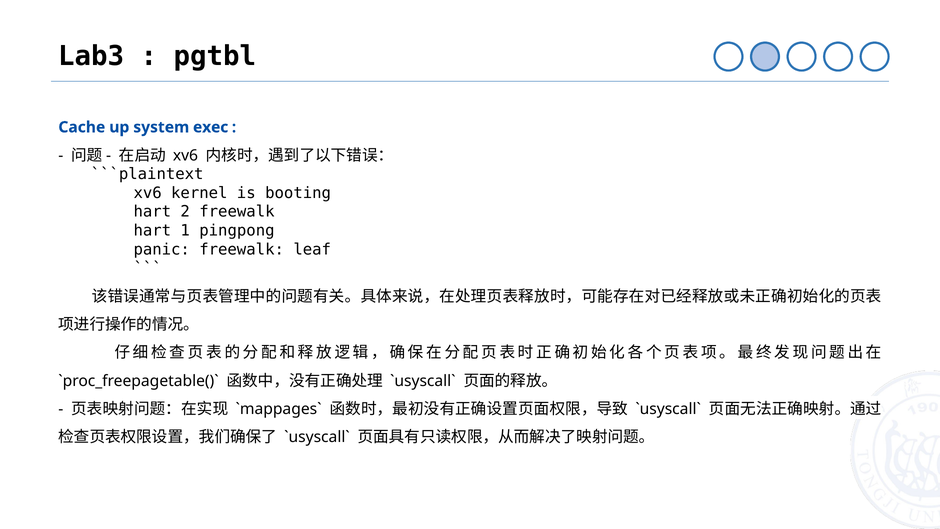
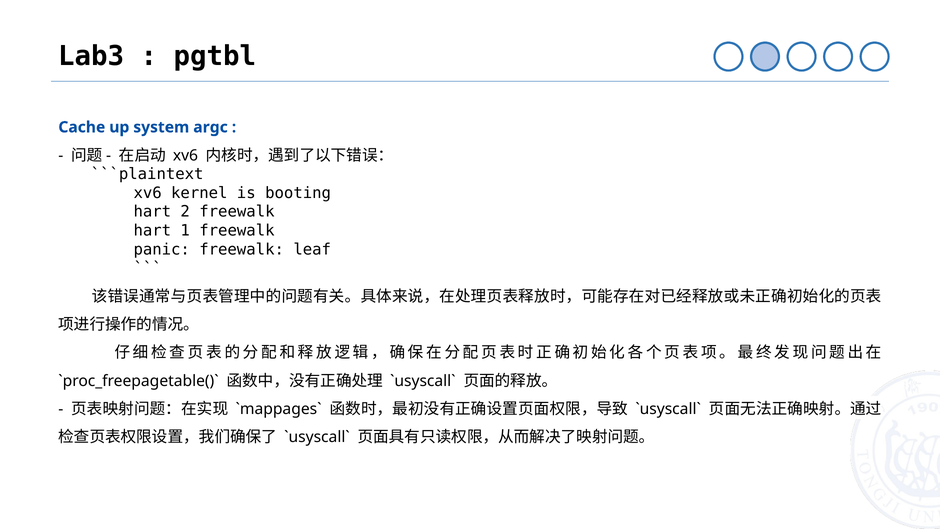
exec: exec -> argc (211, 127)
1 pingpong: pingpong -> freewalk (237, 230)
